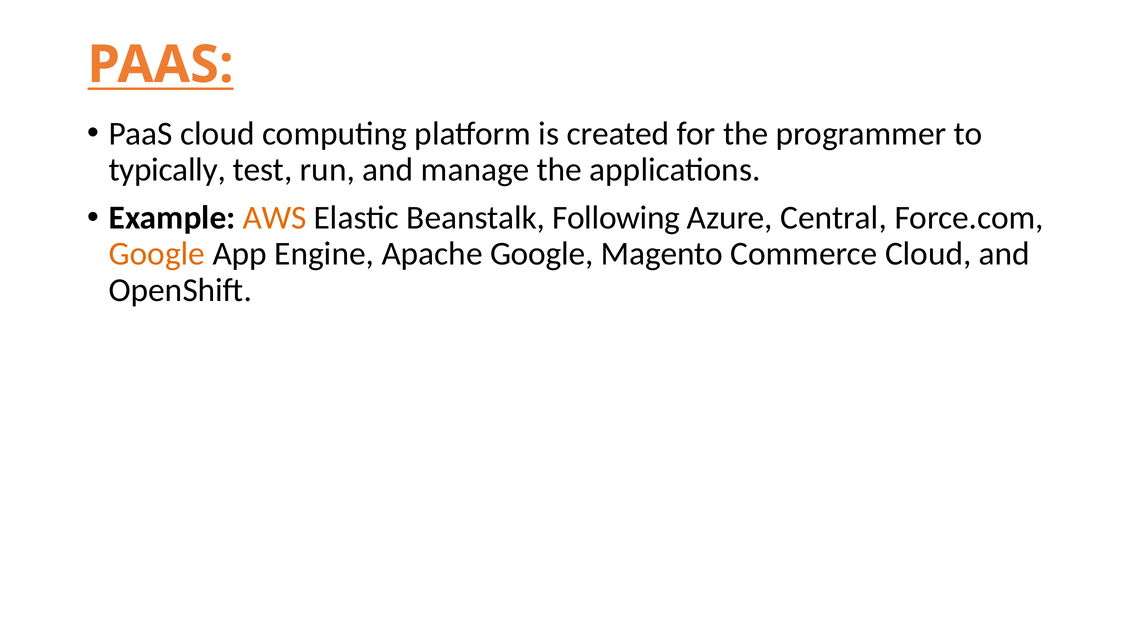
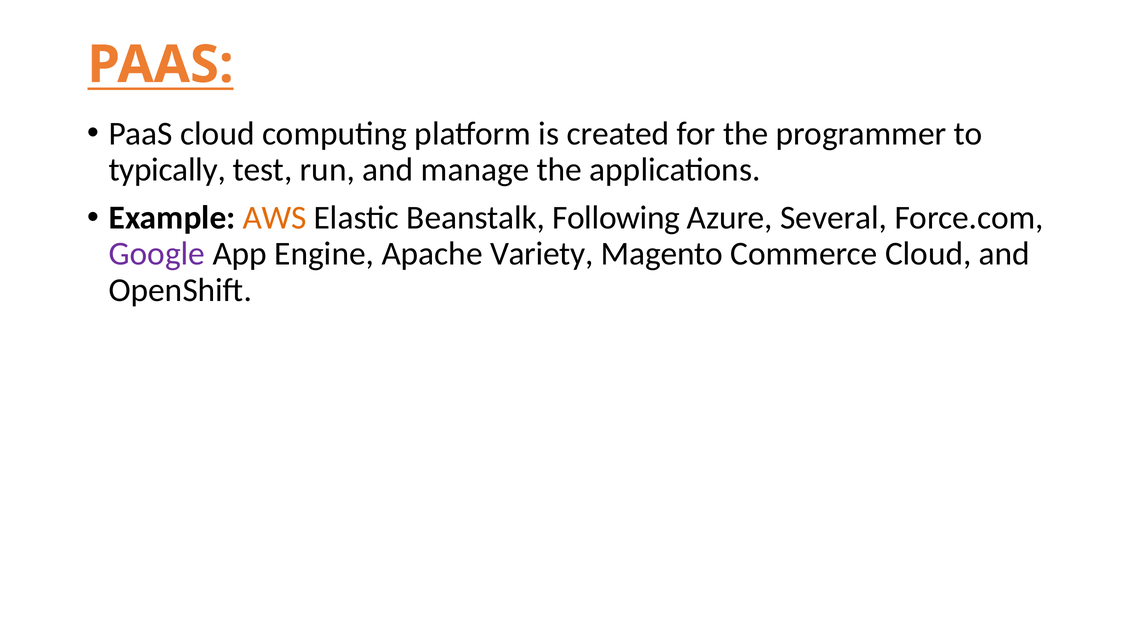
Central: Central -> Several (834, 218)
Google colour: orange -> purple (157, 254)
Apache Google: Google -> Variety (542, 254)
